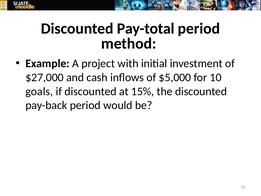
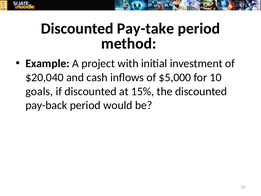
Pay-total: Pay-total -> Pay-take (146, 29)
$27,000: $27,000 -> $20,040 (45, 77)
